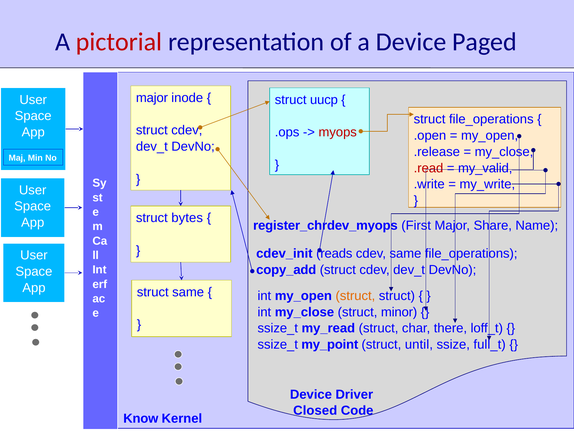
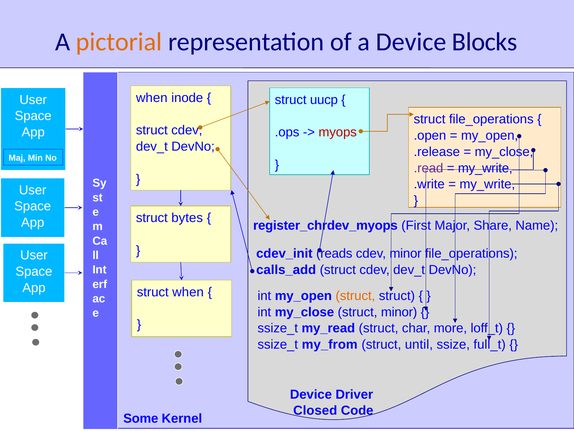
pictorial colour: red -> orange (119, 42)
Paged: Paged -> Blocks (485, 42)
major: major -> when (152, 98)
.read colour: red -> purple (428, 168)
my_valid: my_valid -> my_write (485, 168)
cdev same: same -> minor (406, 253)
copy_add: copy_add -> calls_add (286, 269)
struct same: same -> when (188, 292)
there: there -> more (450, 328)
my_point: my_point -> my_from (330, 344)
Know: Know -> Some (141, 418)
